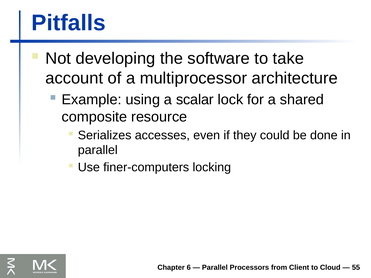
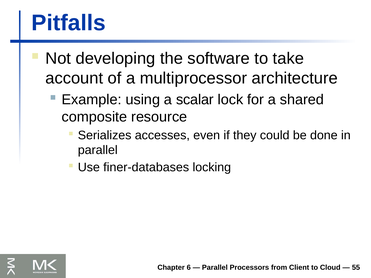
finer-computers: finer-computers -> finer-databases (146, 168)
